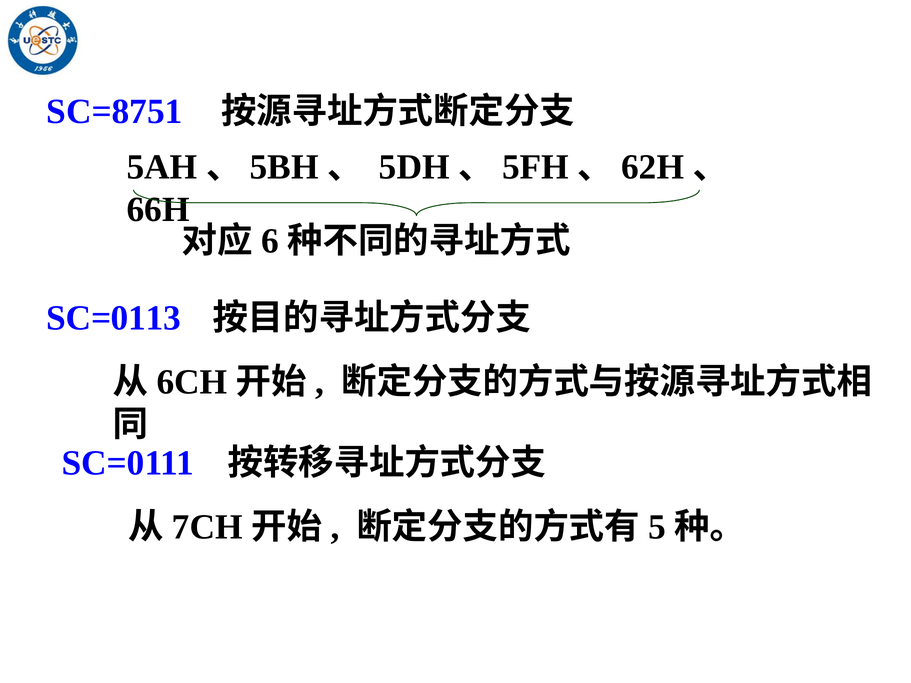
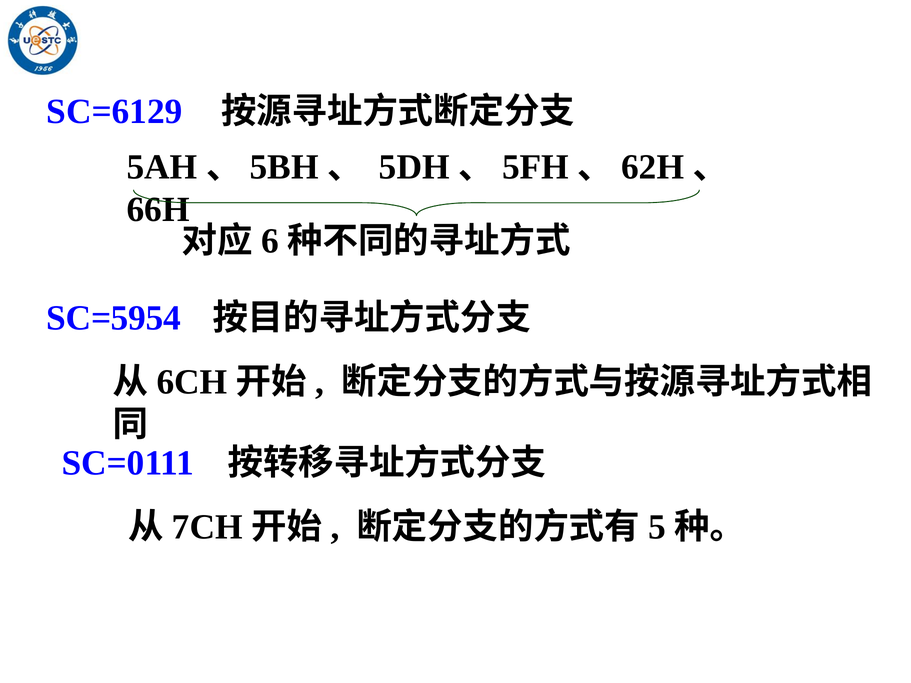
SC=8751: SC=8751 -> SC=6129 (115, 112)
SC=0113: SC=0113 -> SC=5954 (114, 318)
